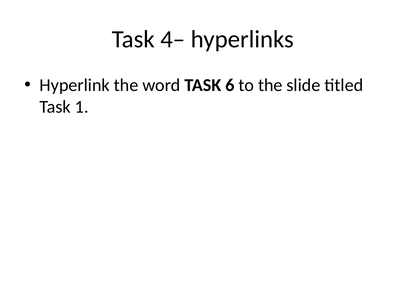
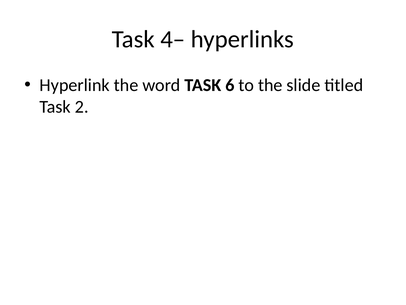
1: 1 -> 2 (82, 107)
